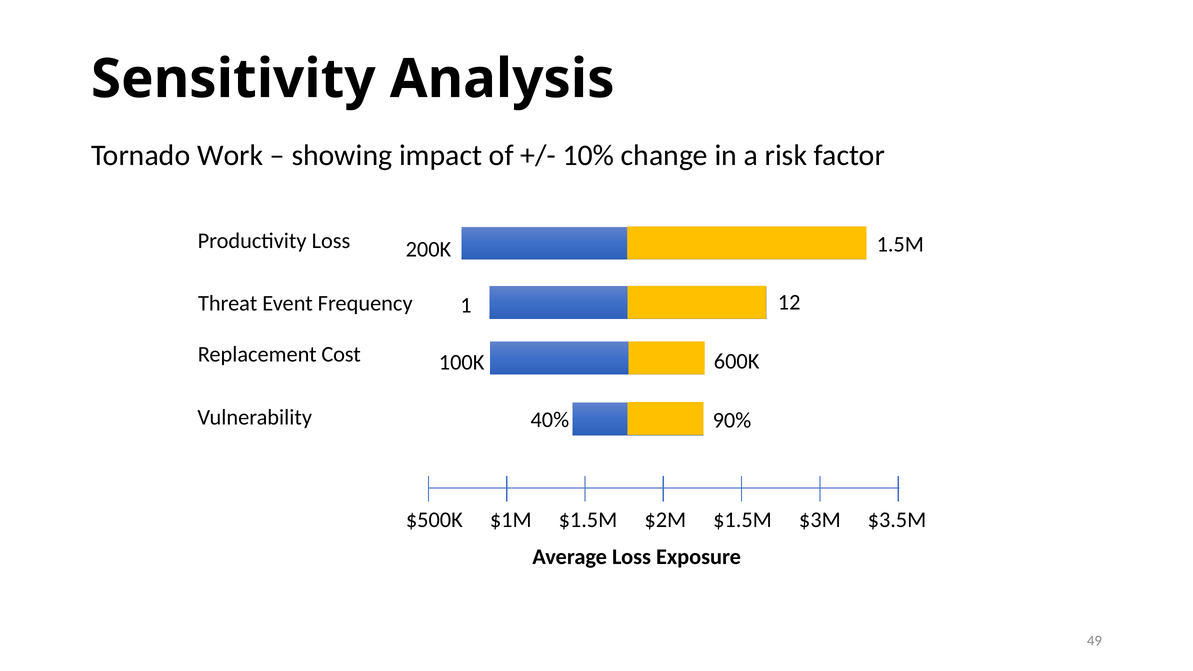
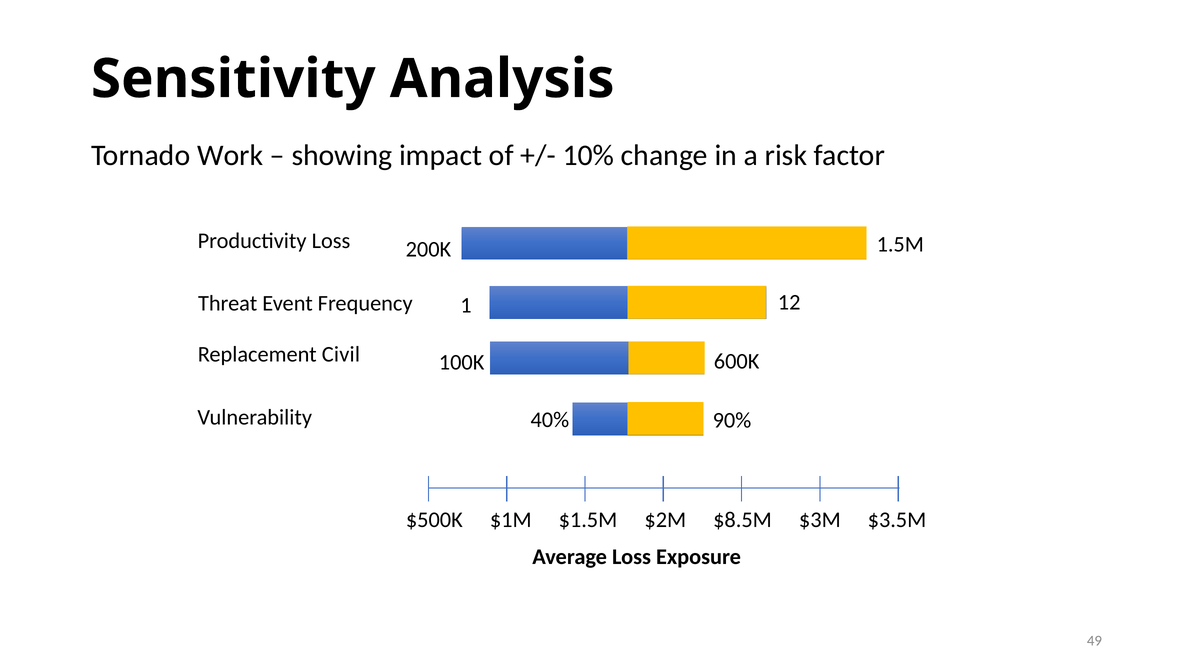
Cost: Cost -> Civil (341, 354)
$1.5M: $1.5M -> $8.5M (742, 520)
